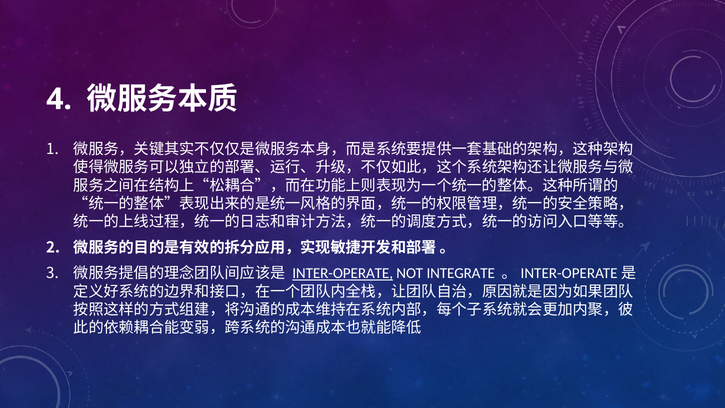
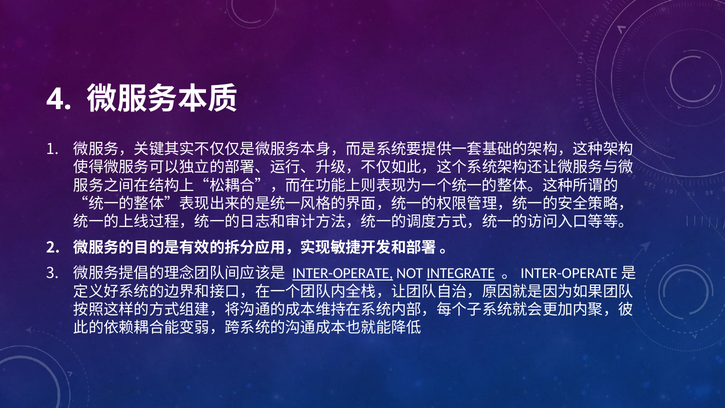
INTEGRATE underline: none -> present (461, 273)
